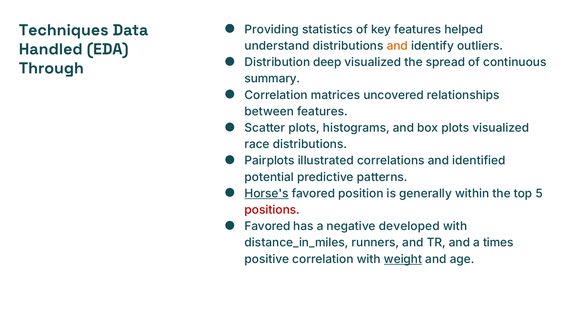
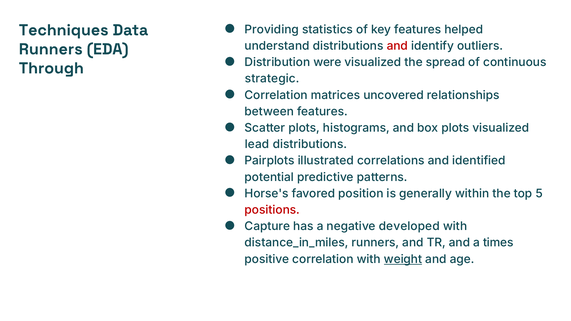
and colour: orange -> red (397, 46)
Handled: Handled -> Runners (51, 49)
deep: deep -> were (327, 62)
summary: summary -> strategic (272, 79)
race: race -> lead (257, 144)
Horse's underline: present -> none (267, 194)
Favored: Favored -> Capture (267, 226)
